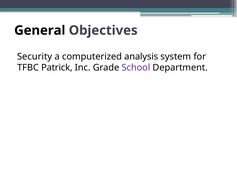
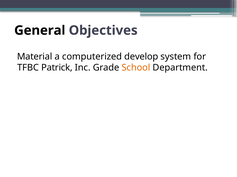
Security: Security -> Material (35, 57)
analysis: analysis -> develop (141, 57)
School colour: purple -> orange (136, 68)
